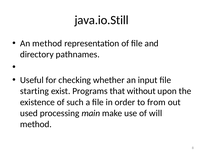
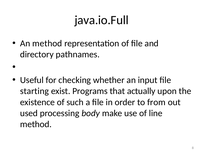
java.io.Still: java.io.Still -> java.io.Full (102, 20)
without: without -> actually (141, 91)
main: main -> body (91, 113)
will: will -> line (156, 113)
